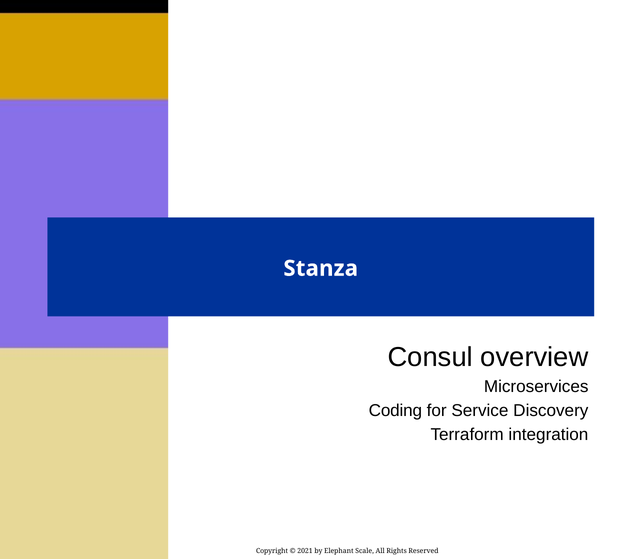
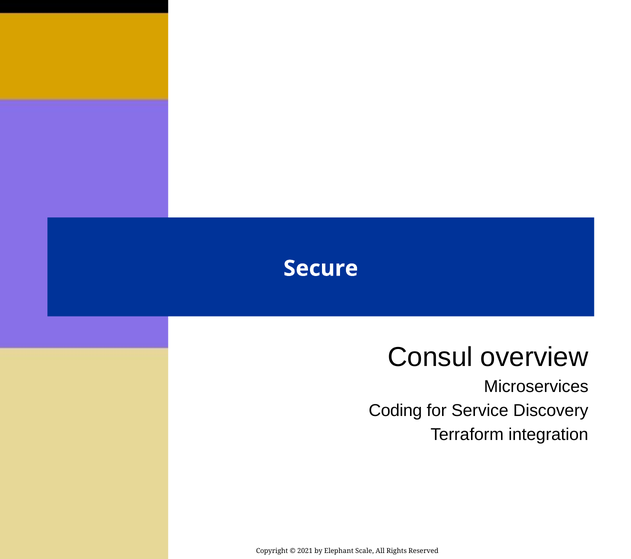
Stanza: Stanza -> Secure (321, 268)
